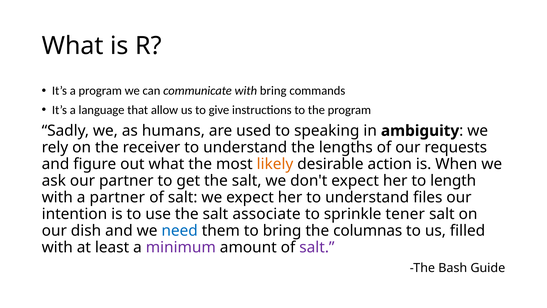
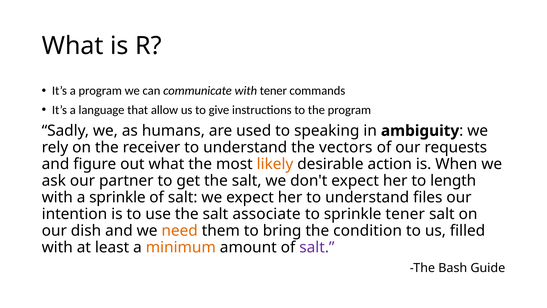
with bring: bring -> tener (273, 91)
lengths: lengths -> vectors (346, 147)
a partner: partner -> sprinkle (117, 197)
need colour: blue -> orange (180, 230)
columnas: columnas -> condition (368, 230)
minimum colour: purple -> orange (181, 247)
